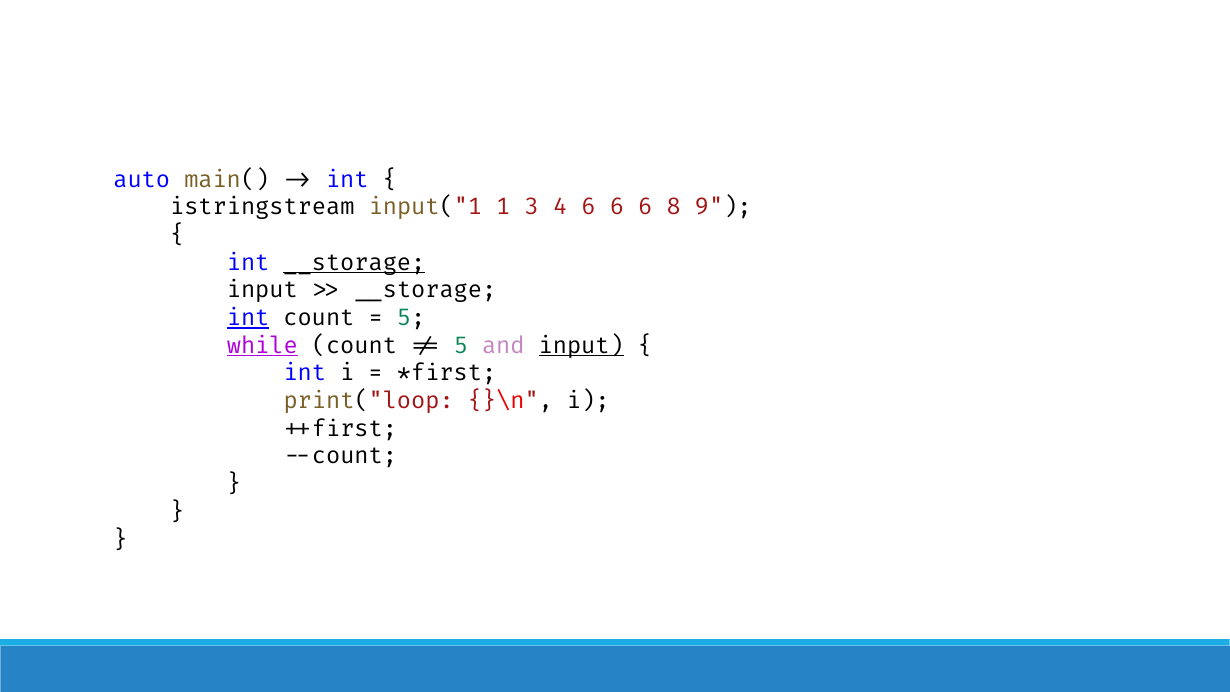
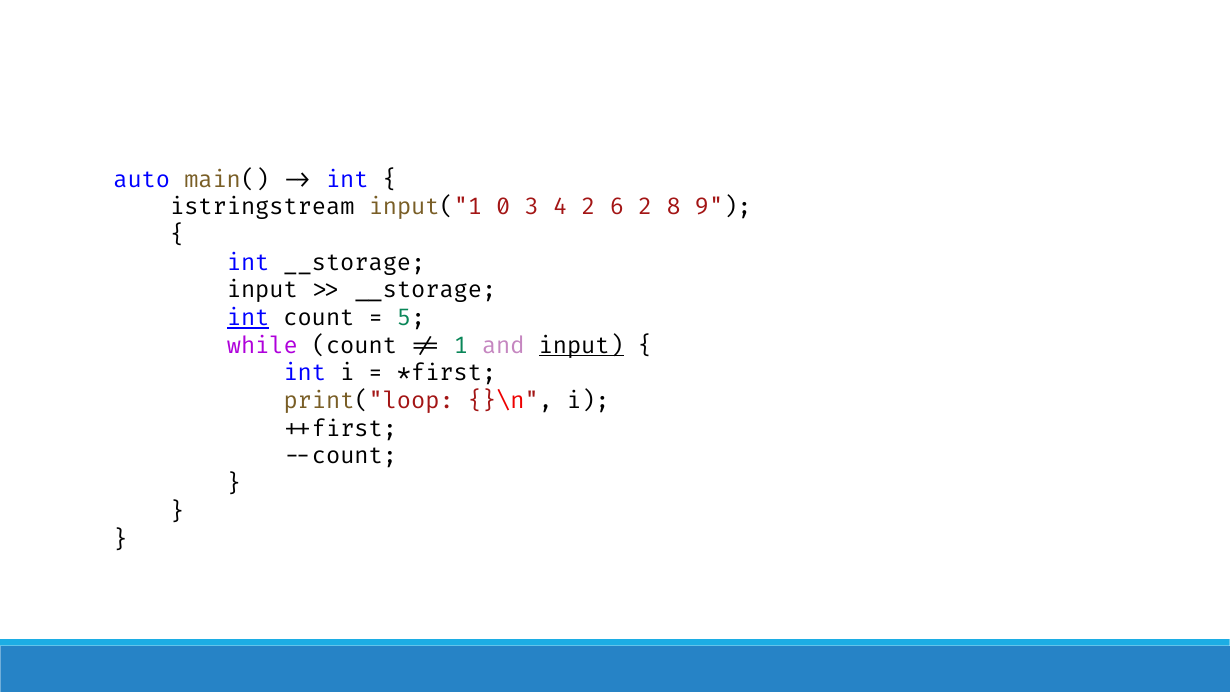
1: 1 -> 0 (503, 207)
4 6: 6 -> 2 (588, 207)
6: 6 -> 2 (645, 207)
__storage underline: present -> none (354, 263)
while underline: present -> none (262, 346)
5: 5 -> 1 (461, 346)
